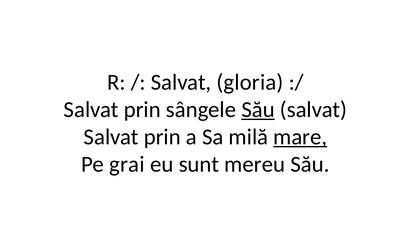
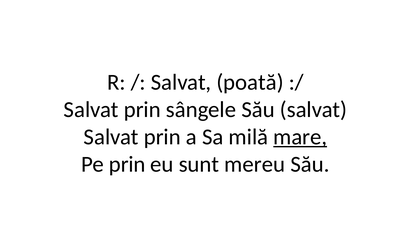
gloria: gloria -> poată (250, 82)
Său underline: present -> none (258, 110)
Pe grai: grai -> prin (127, 164)
